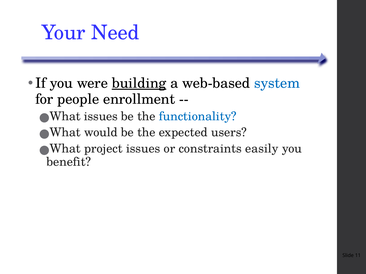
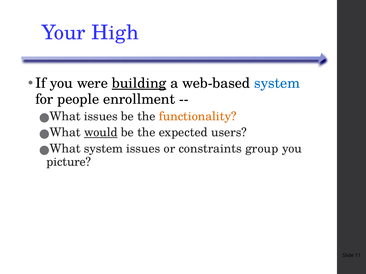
Need: Need -> High (115, 33)
functionality colour: blue -> orange (198, 116)
would underline: none -> present (101, 133)
project: project -> system (103, 149)
easily: easily -> group (262, 149)
benefit: benefit -> picture (69, 162)
